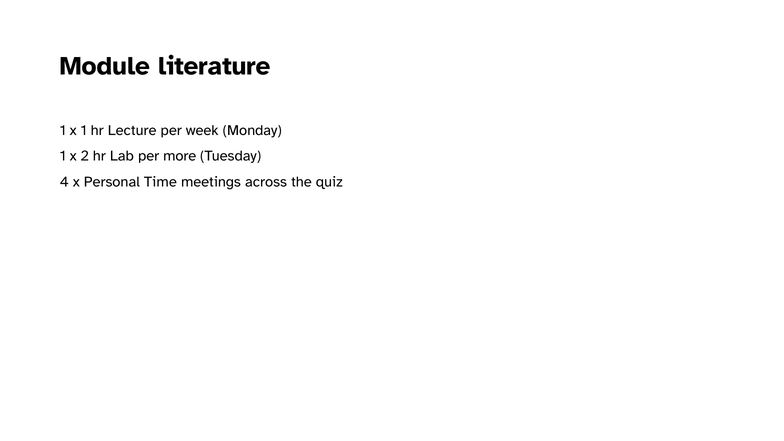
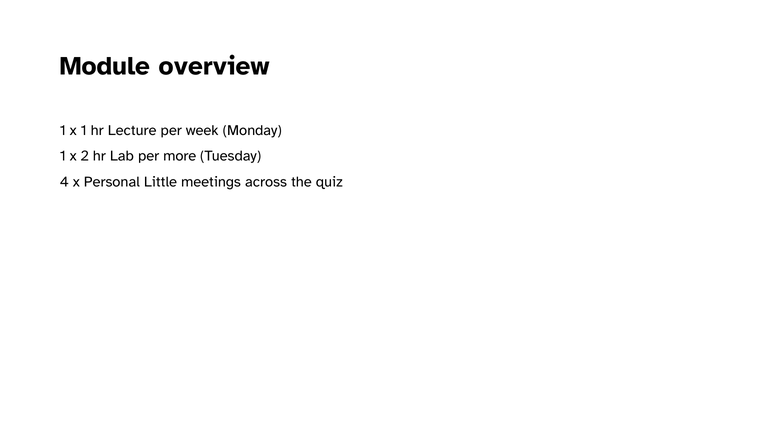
literature: literature -> overview (214, 66)
Time: Time -> Little (160, 182)
